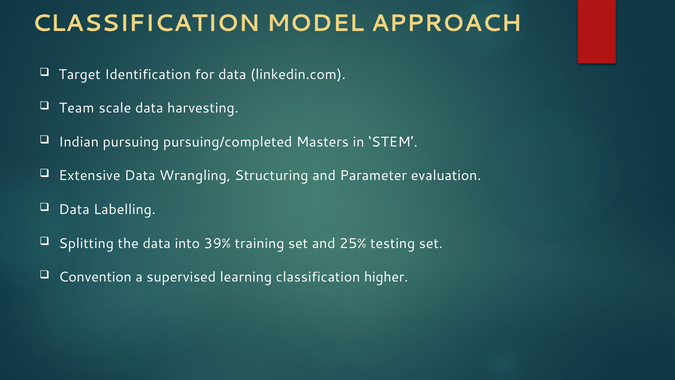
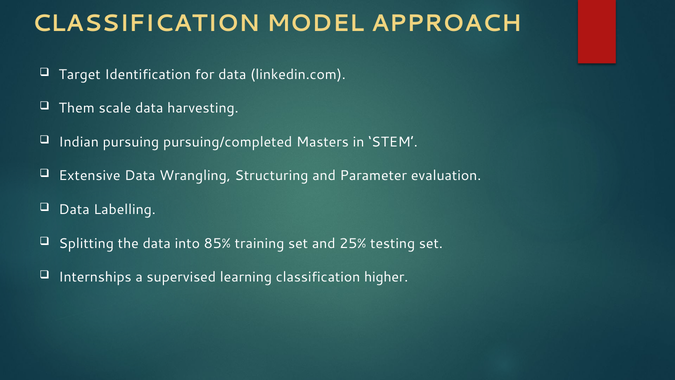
Team: Team -> Them (77, 108)
39%: 39% -> 85% (217, 243)
Convention: Convention -> Internships (95, 277)
